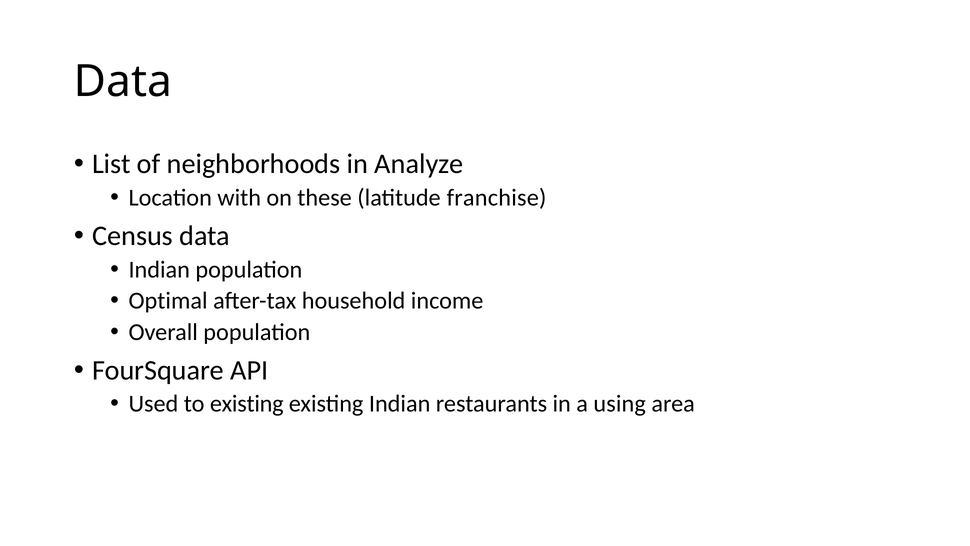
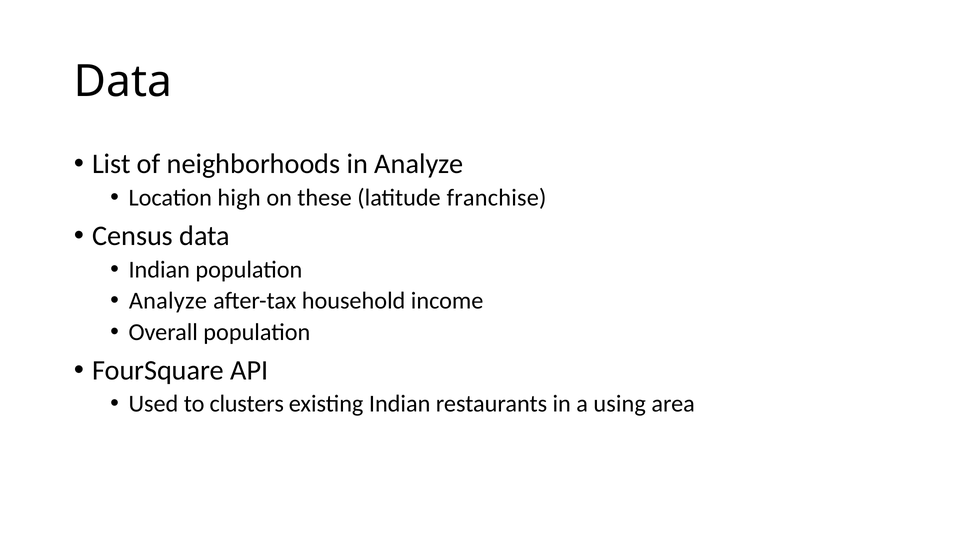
with: with -> high (239, 197)
Optimal: Optimal -> Analyze (168, 301)
to existing: existing -> clusters (247, 404)
